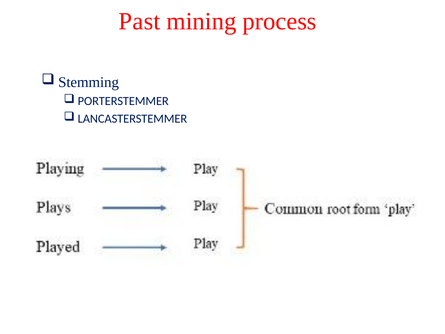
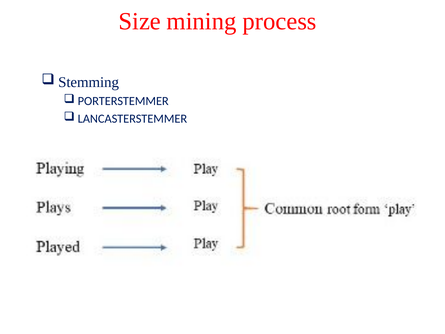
Past: Past -> Size (140, 21)
